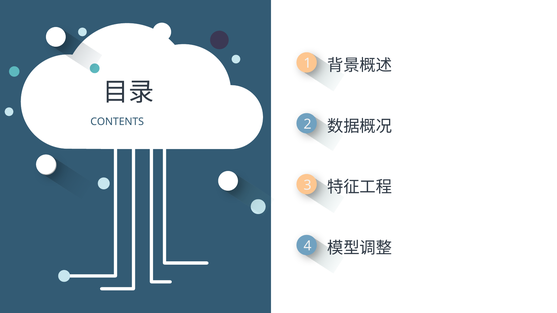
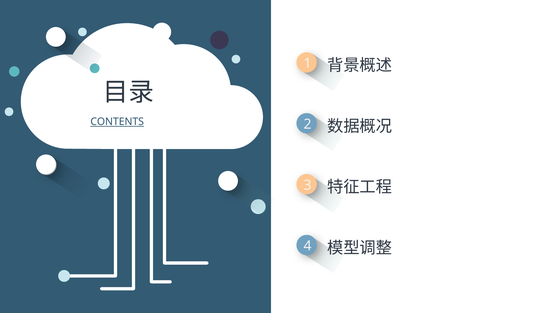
CONTENTS underline: none -> present (117, 122)
